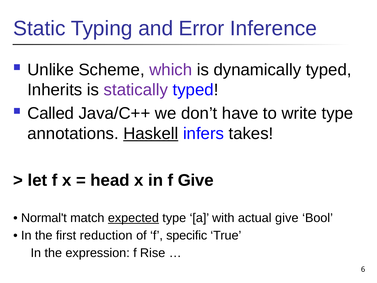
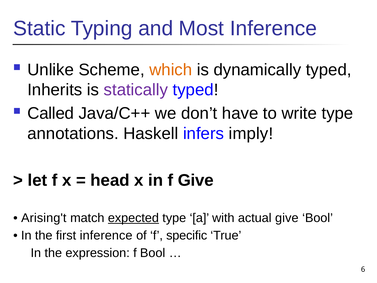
Error: Error -> Most (201, 28)
which colour: purple -> orange (171, 70)
Haskell underline: present -> none (151, 133)
takes: takes -> imply (251, 133)
Normal't: Normal't -> Arising't (44, 218)
first reduction: reduction -> inference (106, 235)
f Rise: Rise -> Bool (153, 253)
